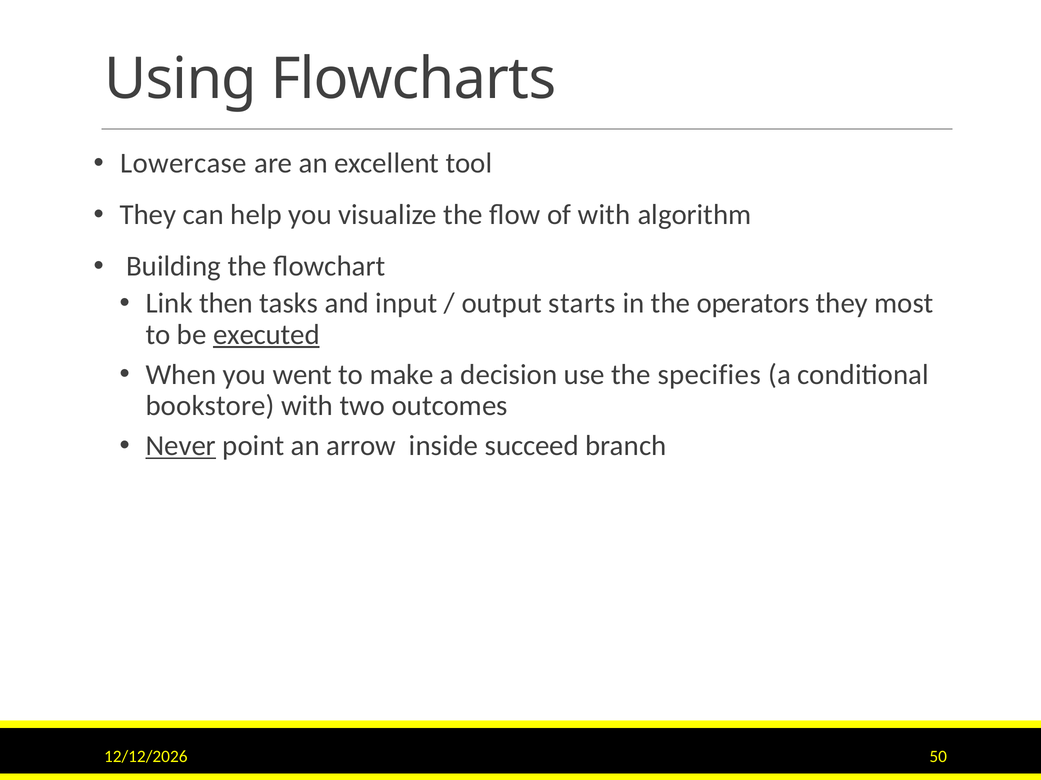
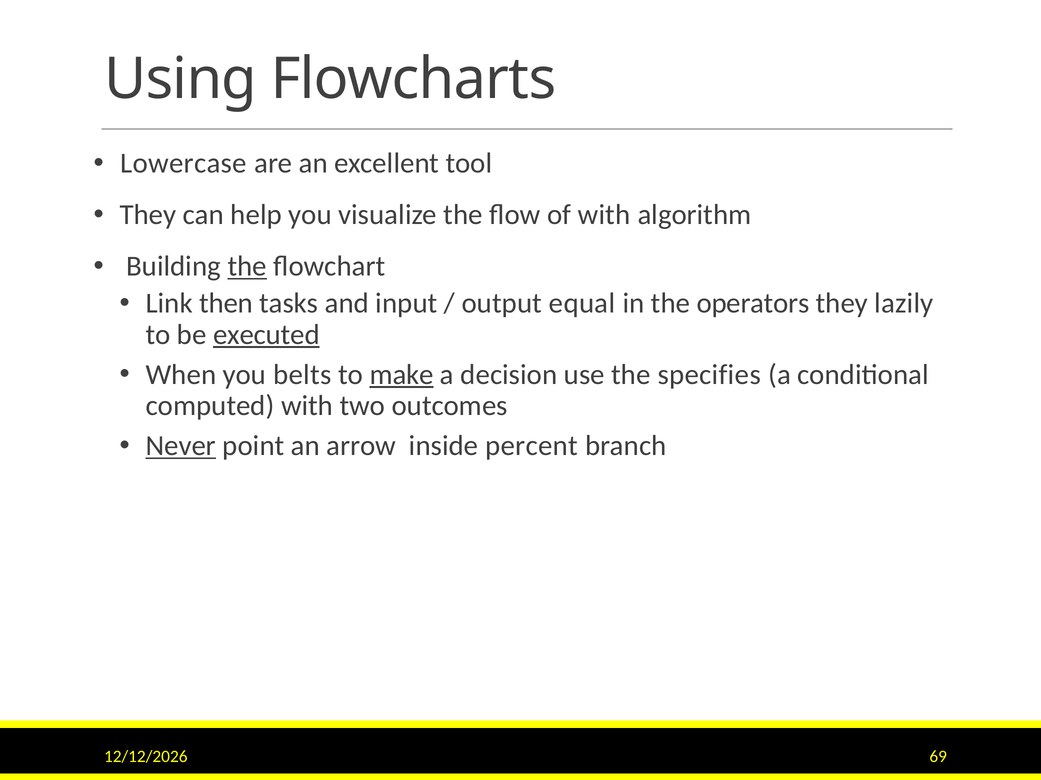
the underline: none -> present (247, 267)
starts: starts -> equal (582, 304)
most: most -> lazily (904, 304)
went: went -> belts (302, 375)
make underline: none -> present (402, 375)
bookstore: bookstore -> computed (210, 406)
succeed: succeed -> percent (532, 446)
50: 50 -> 69 (938, 757)
